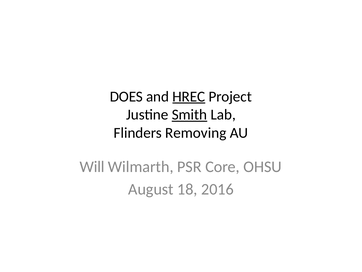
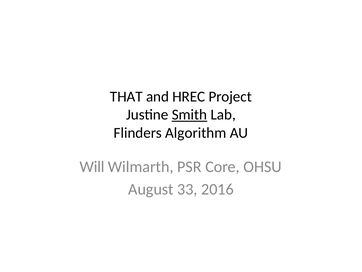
DOES: DOES -> THAT (126, 96)
HREC underline: present -> none (189, 96)
Removing: Removing -> Algorithm (196, 133)
18: 18 -> 33 (187, 189)
